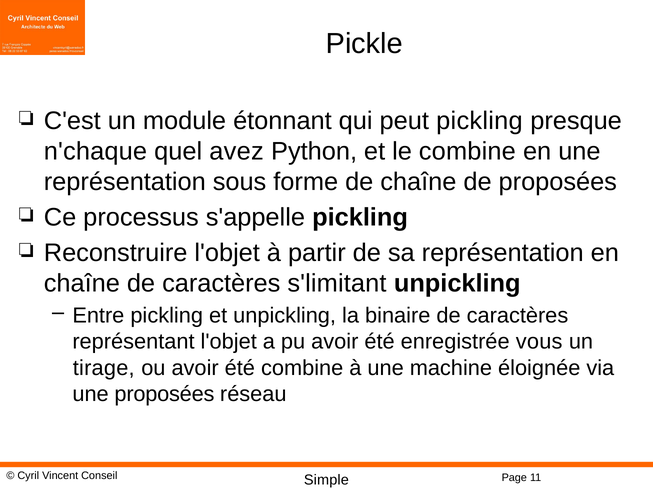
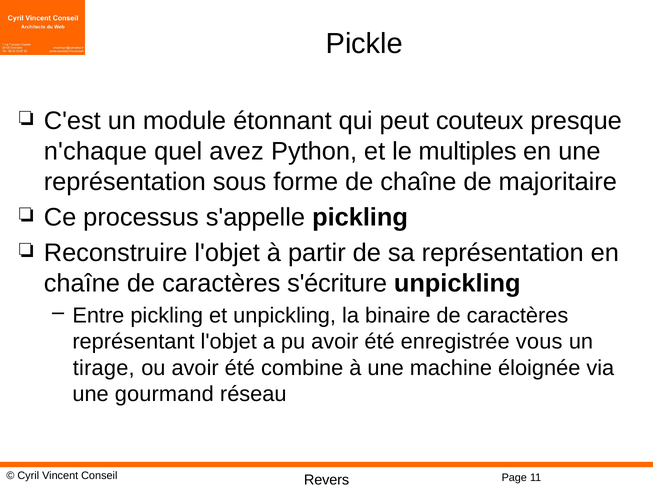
peut pickling: pickling -> couteux (480, 121)
le combine: combine -> multiples (468, 152)
de proposées: proposées -> majoritaire (558, 182)
s'limitant: s'limitant -> s'écriture (337, 284)
une proposées: proposées -> gourmand (164, 395)
Simple: Simple -> Revers (327, 481)
